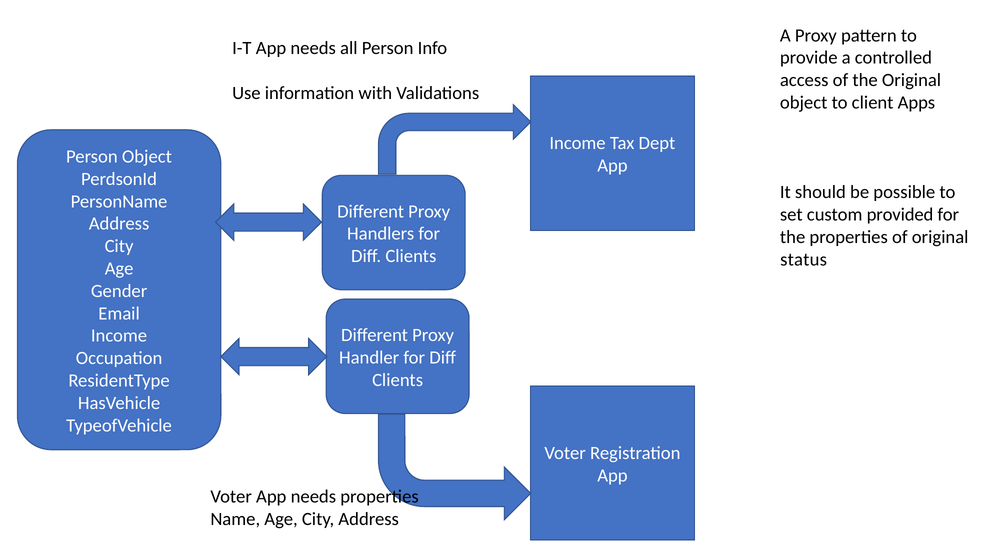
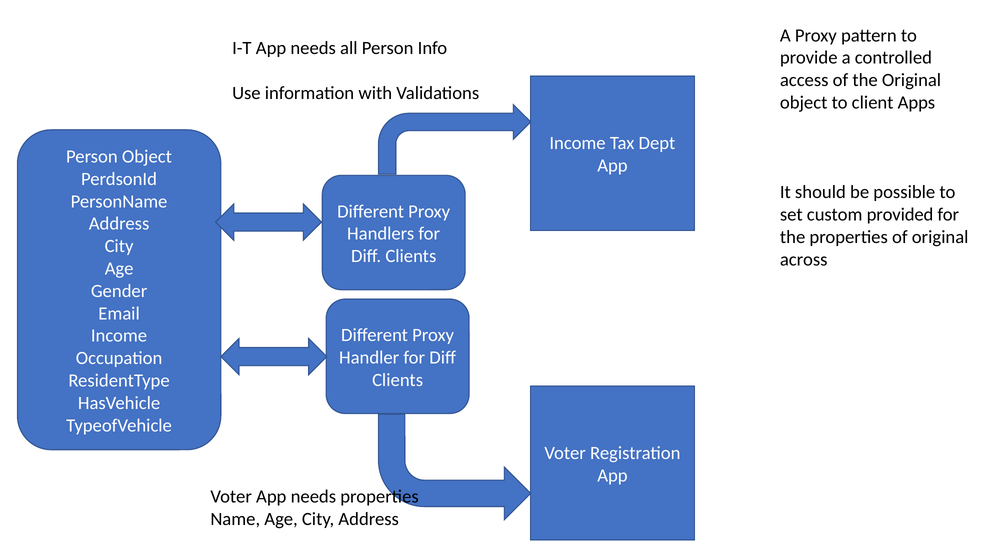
status: status -> across (804, 259)
